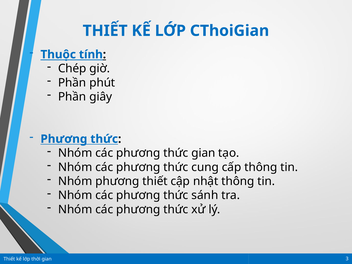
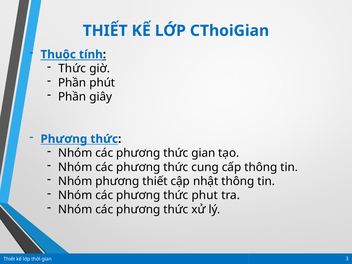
Chép: Chép -> Thức (72, 69)
sánh: sánh -> phut (205, 195)
